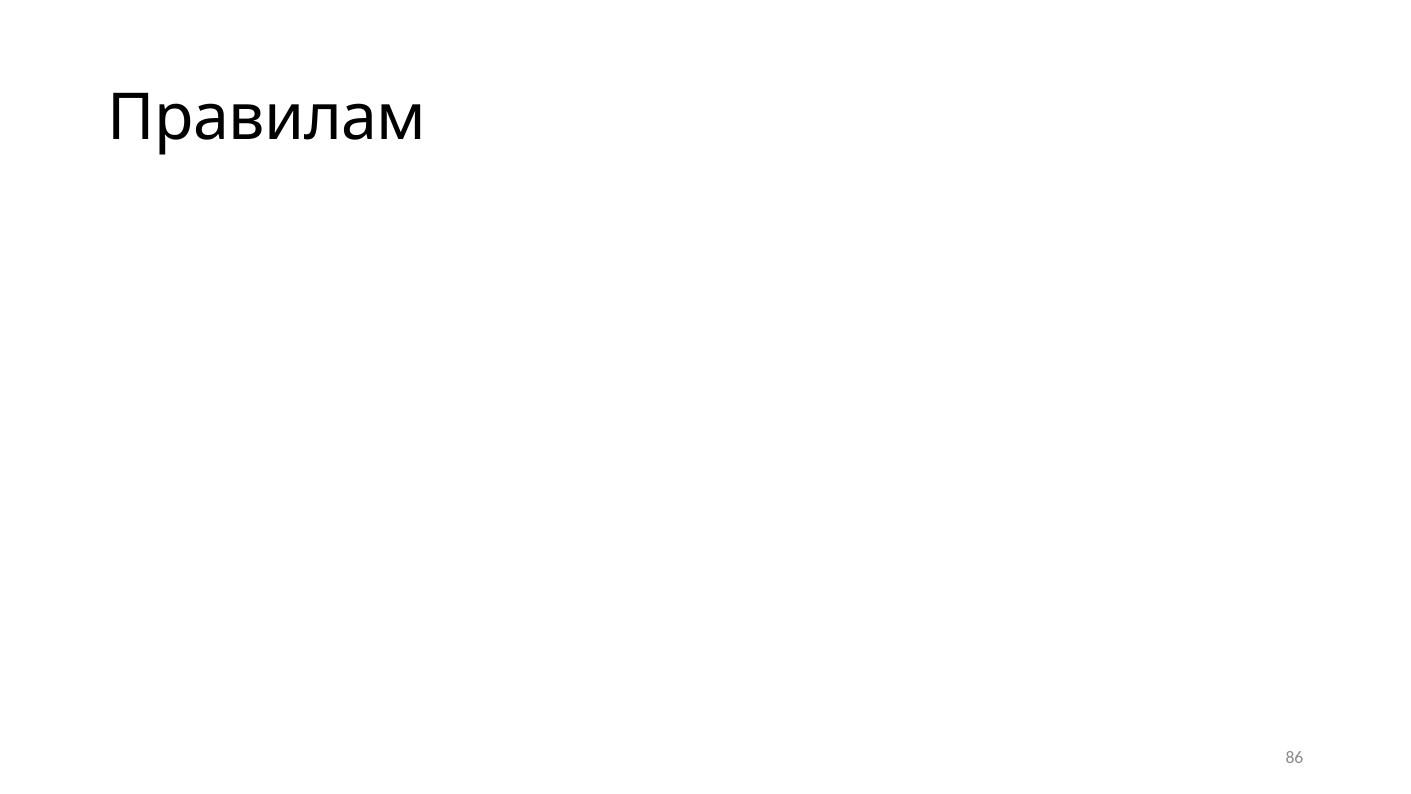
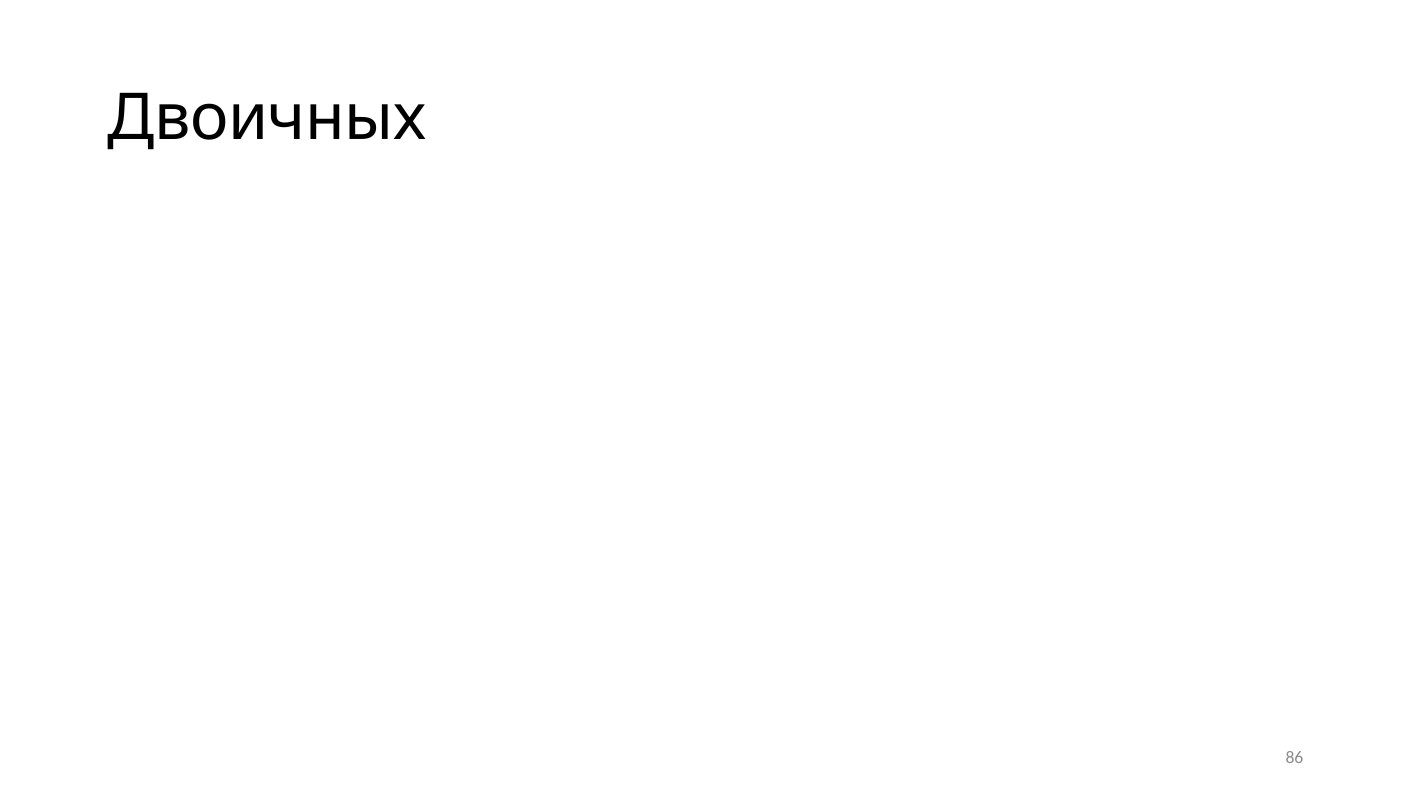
Правилам: Правилам -> Двоичных (267, 119)
